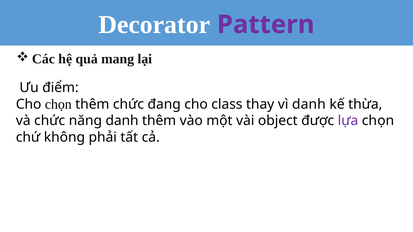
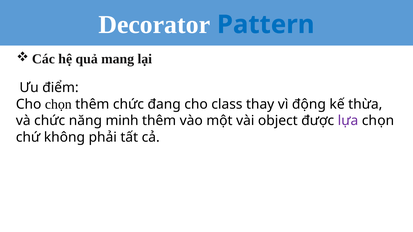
Pattern colour: purple -> blue (266, 25)
vì danh: danh -> động (309, 104)
năng danh: danh -> minh (122, 121)
